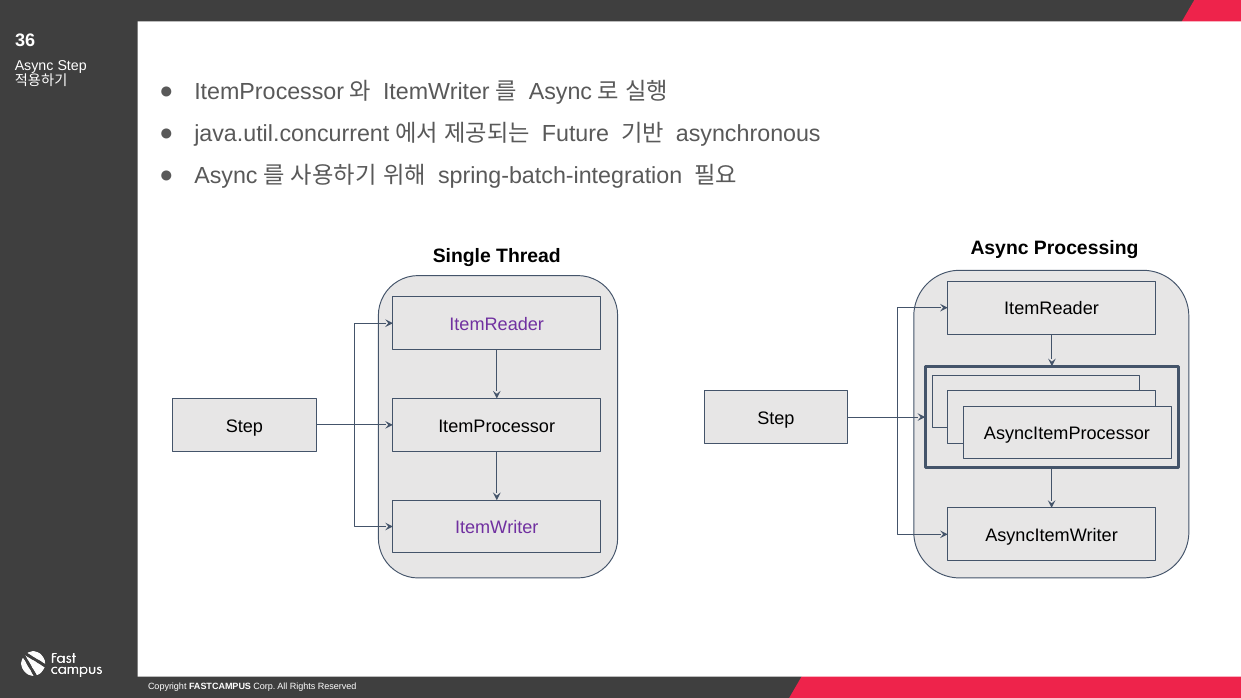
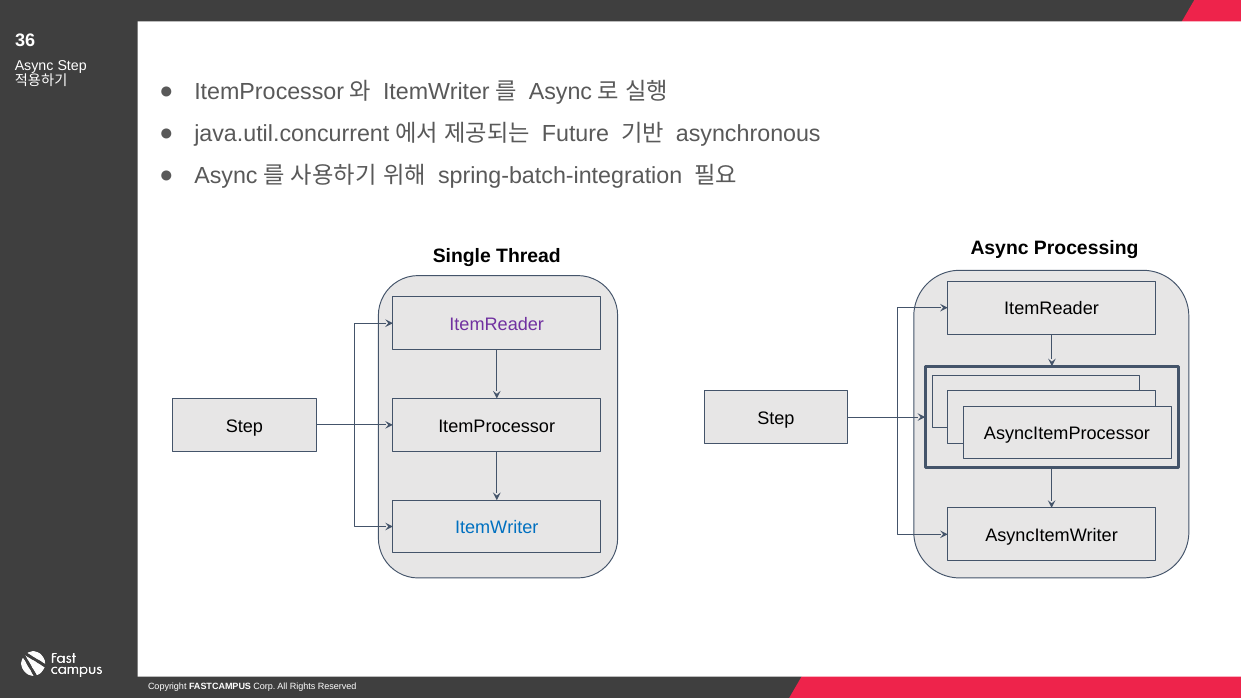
ItemWriter colour: purple -> blue (497, 528)
